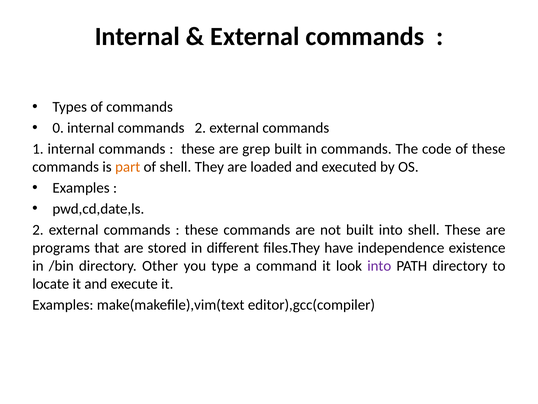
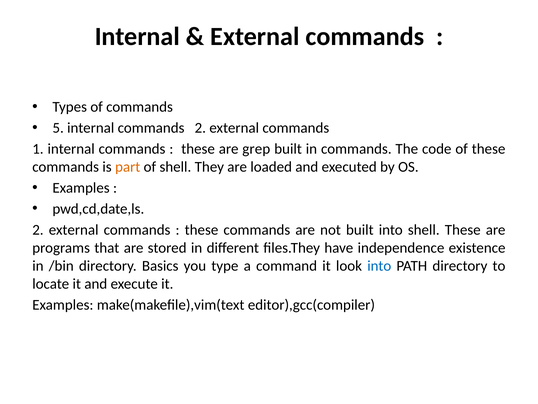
0: 0 -> 5 (58, 128)
Other: Other -> Basics (160, 266)
into colour: purple -> blue (379, 266)
